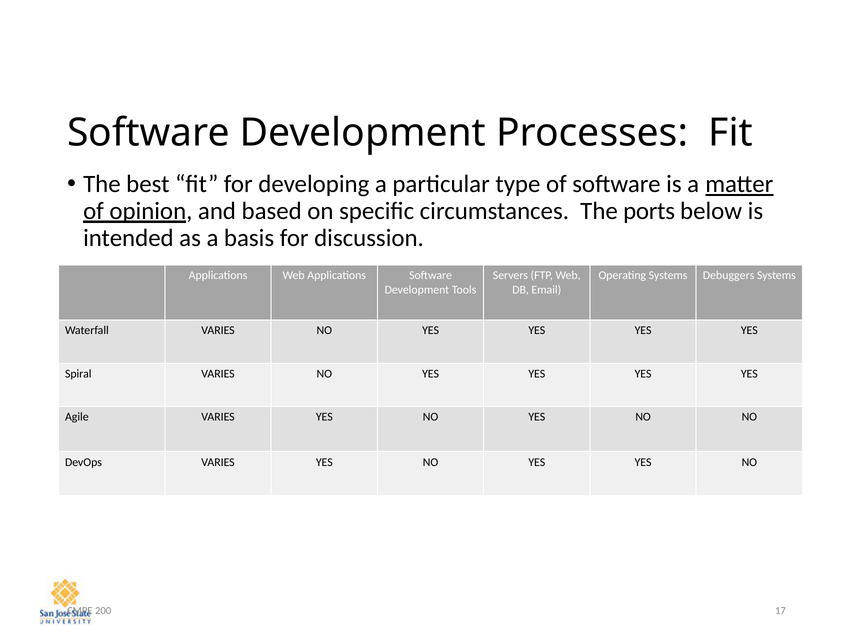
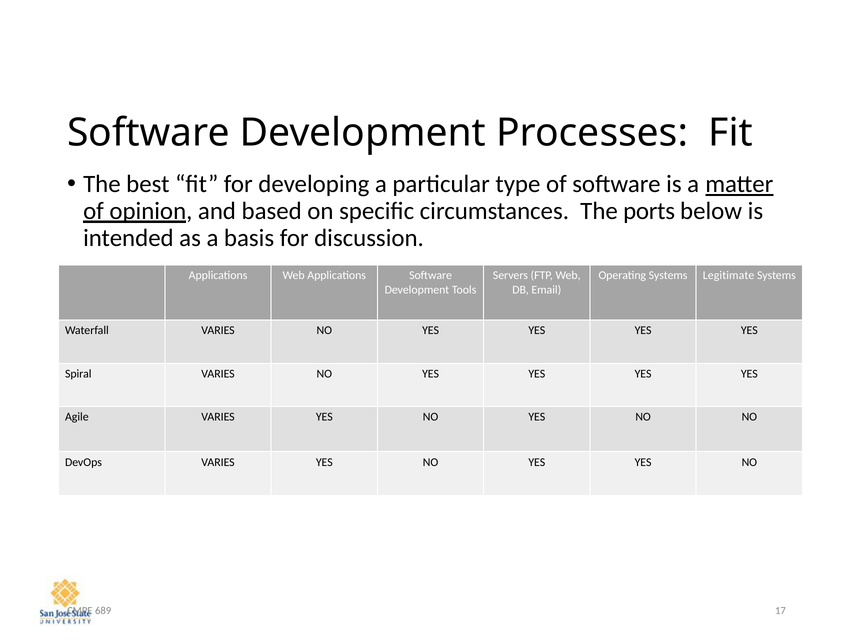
Debuggers: Debuggers -> Legitimate (729, 275)
200: 200 -> 689 (103, 611)
